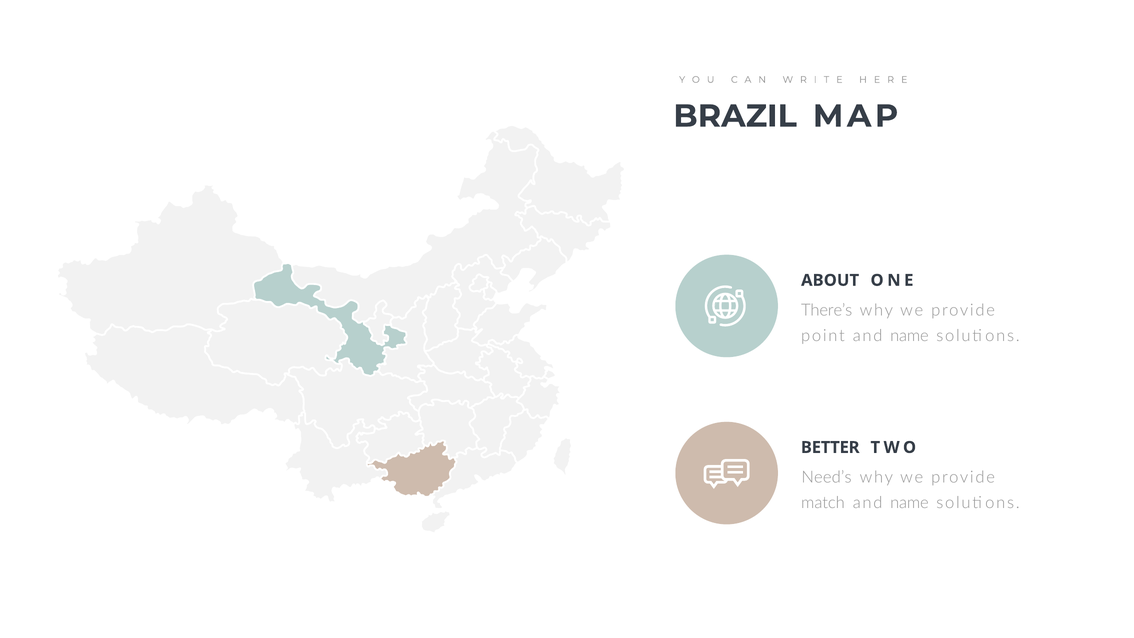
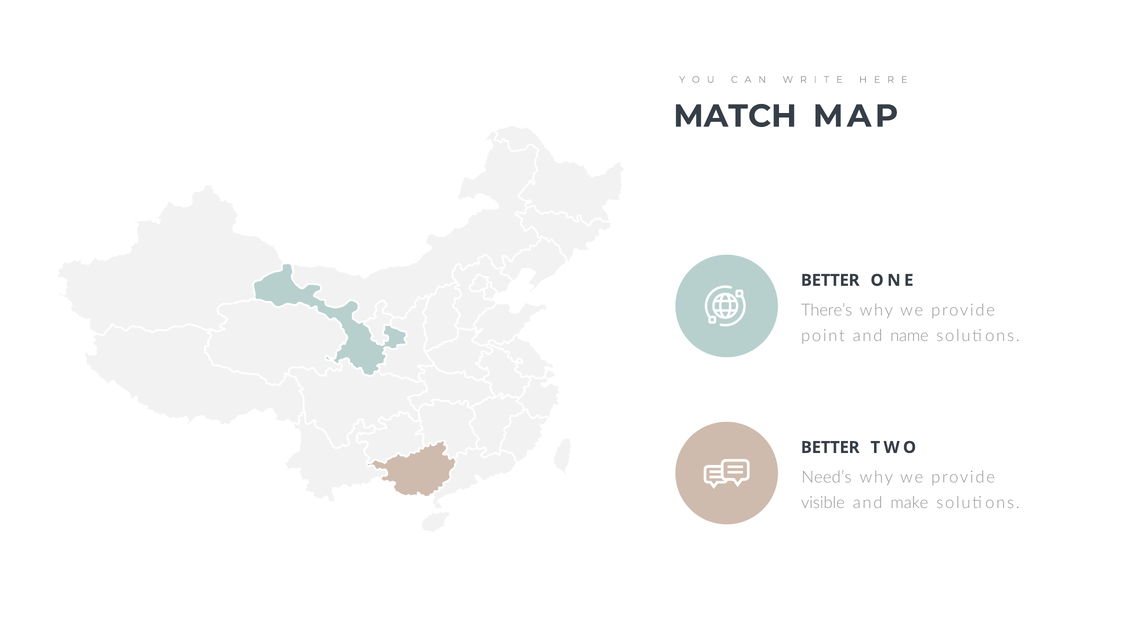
BRAZIL: BRAZIL -> MATCH (735, 116)
ABOUT: ABOUT -> BETTER (830, 280)
match: match -> visible (823, 503)
name: name -> make (909, 503)
